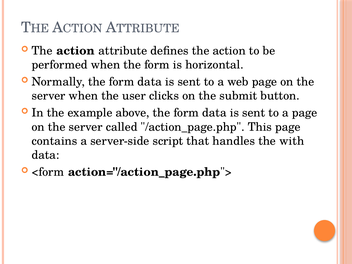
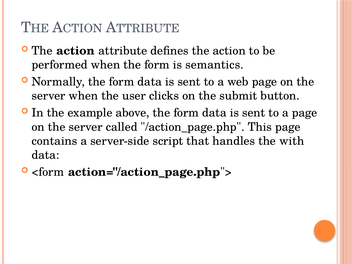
horizontal: horizontal -> semantics (214, 65)
